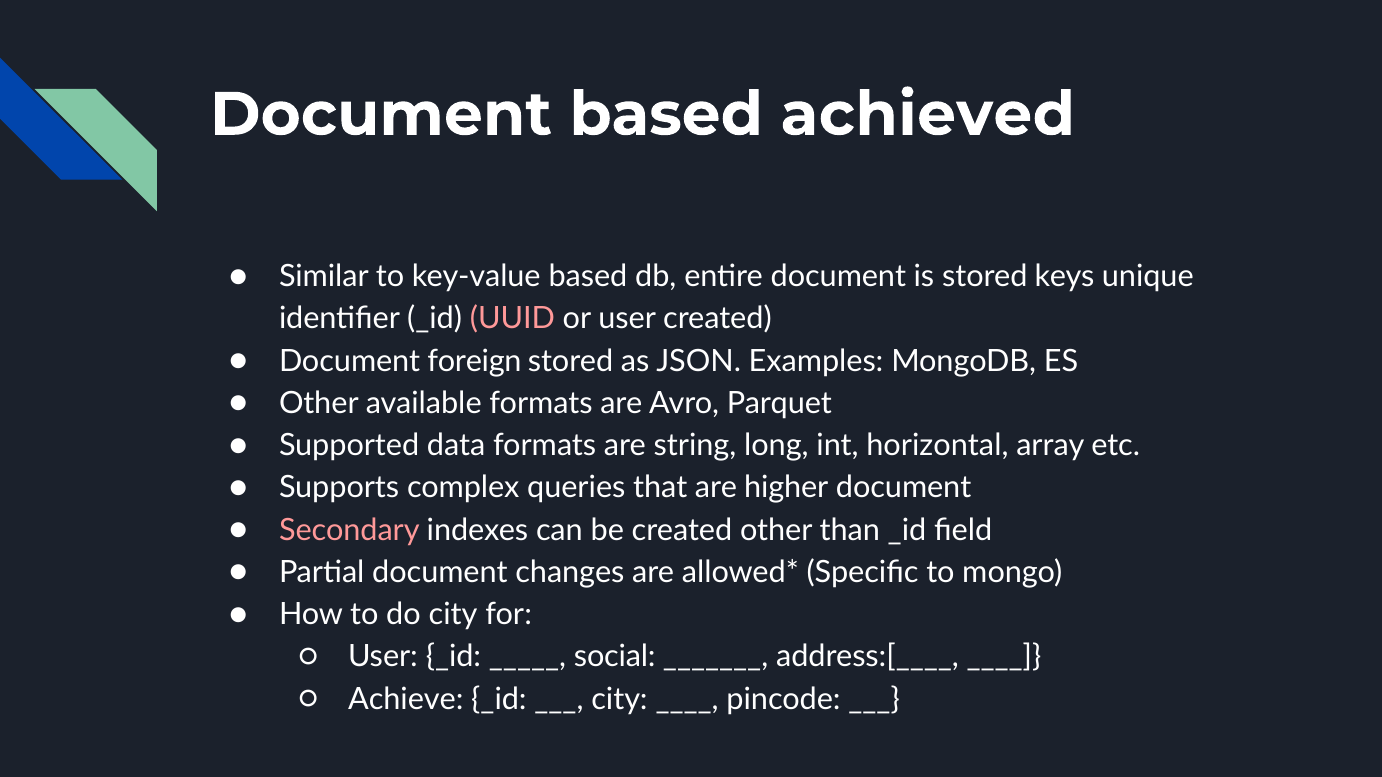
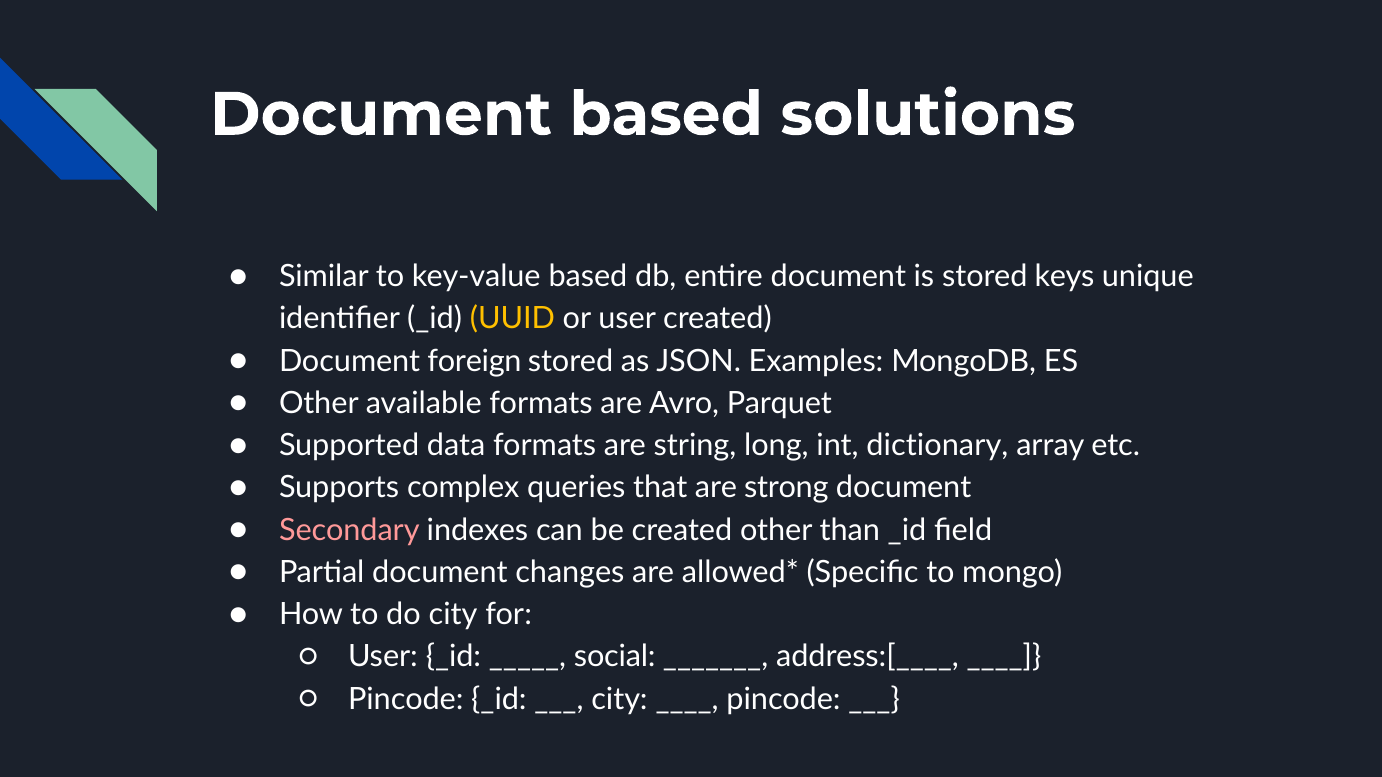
achieved: achieved -> solutions (928, 115)
UUID colour: pink -> yellow (512, 319)
horizontal: horizontal -> dictionary (937, 446)
higher: higher -> strong (786, 488)
Achieve: Achieve -> Pincode (406, 699)
